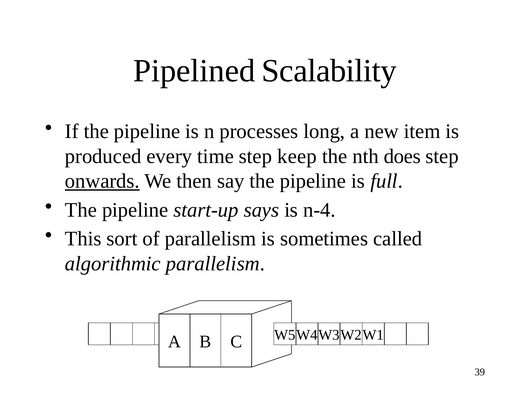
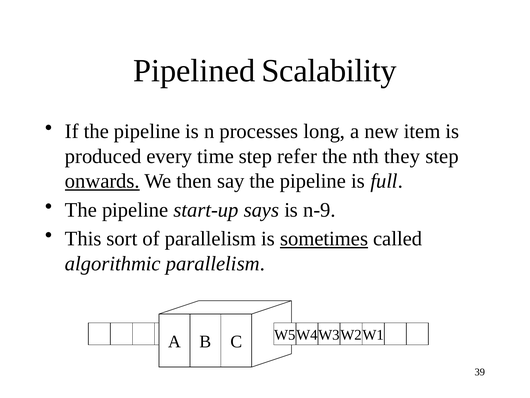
keep: keep -> refer (297, 156)
does: does -> they (402, 156)
n-4: n-4 -> n-9 (319, 210)
sometimes underline: none -> present (324, 239)
